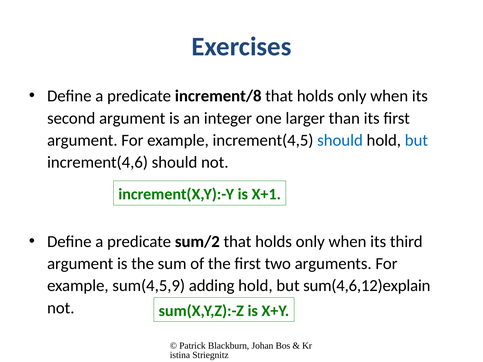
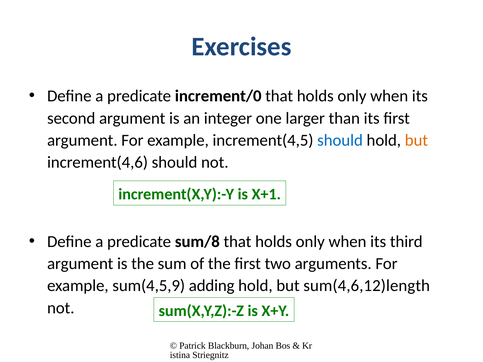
increment/8: increment/8 -> increment/0 (218, 96)
but colour: blue -> orange (416, 140)
sum/2: sum/2 -> sum/8 (197, 242)
sum(4,6,12)explain: sum(4,6,12)explain -> sum(4,6,12)length (367, 286)
